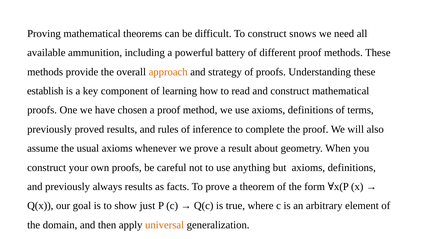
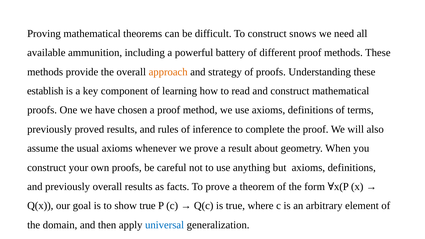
previously always: always -> overall (107, 187)
show just: just -> true (148, 206)
universal colour: orange -> blue (165, 225)
